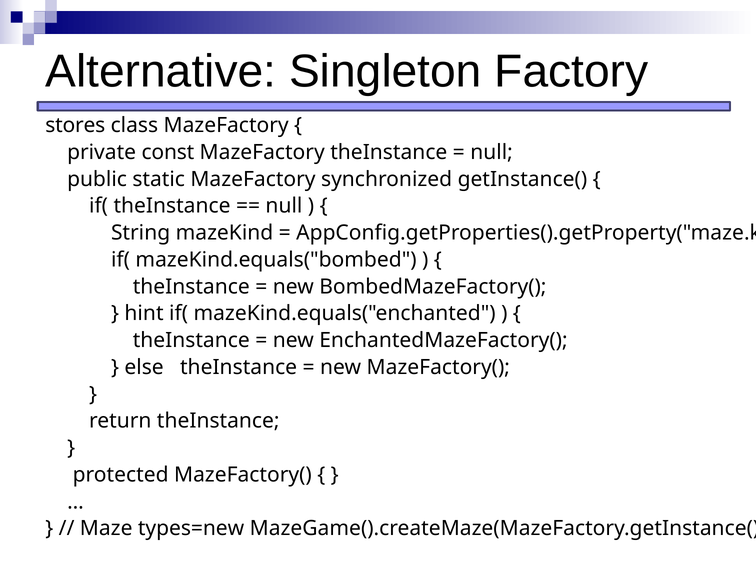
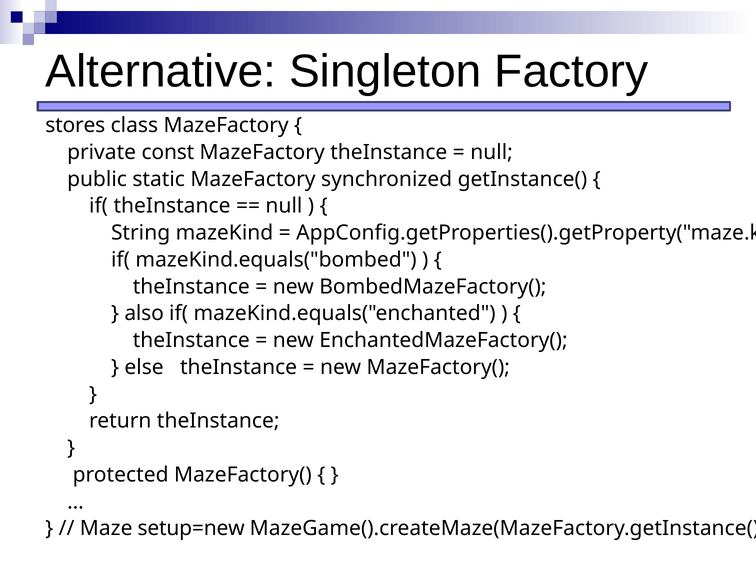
hint: hint -> also (144, 314)
types=new: types=new -> setup=new (191, 529)
